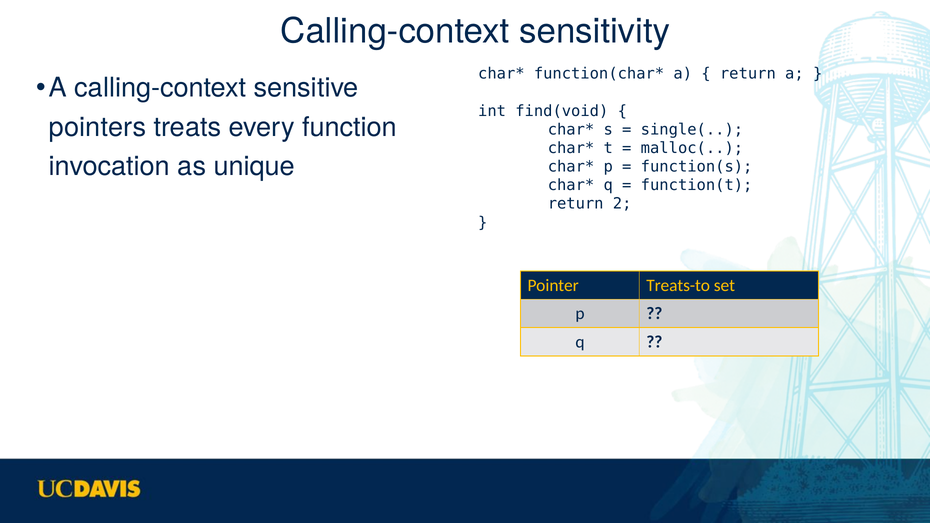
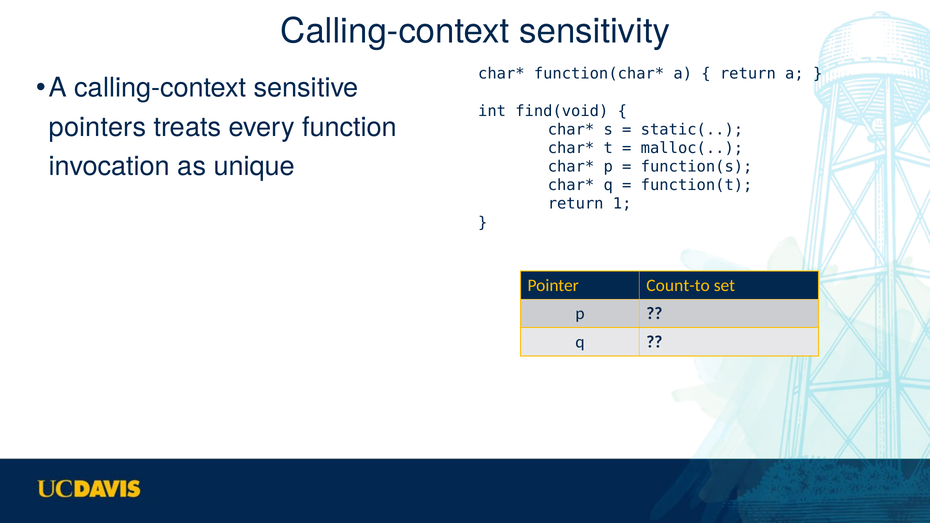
single(: single( -> static( (692, 130)
2: 2 -> 1 (622, 204)
Treats-to: Treats-to -> Count-to (678, 285)
